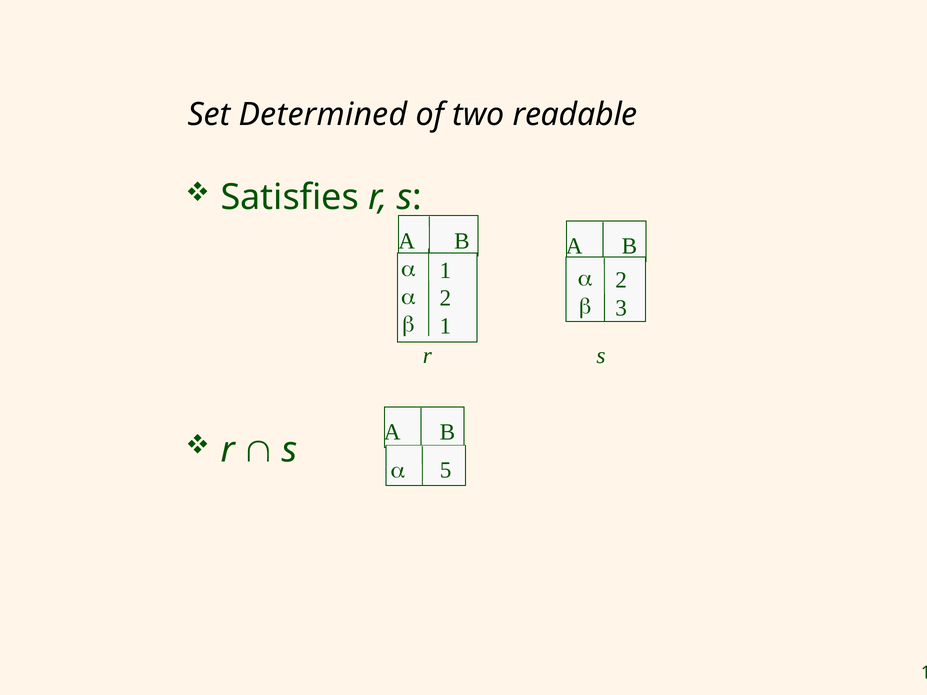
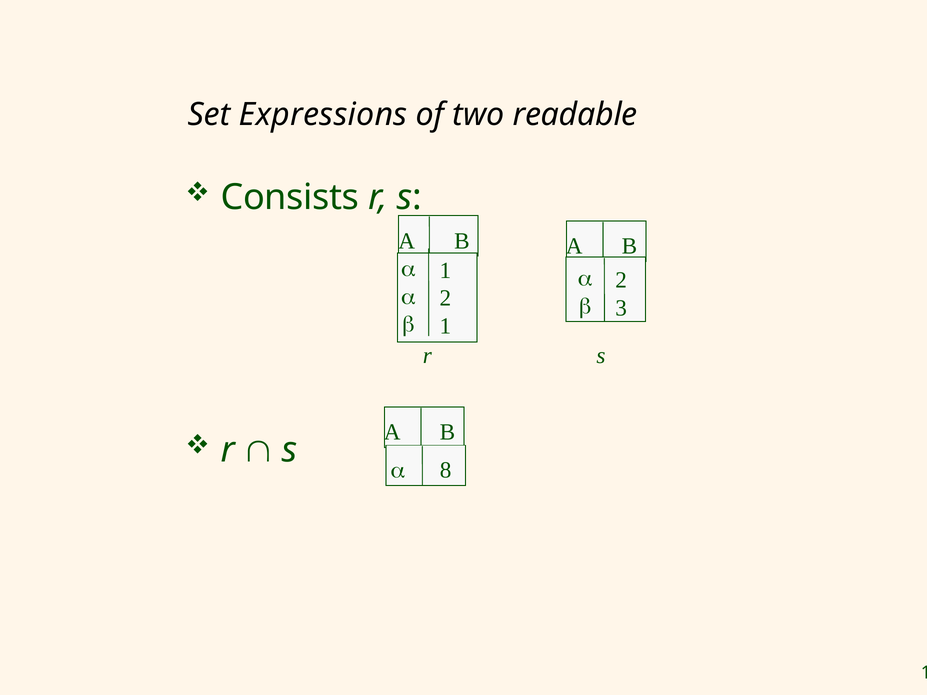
Determined: Determined -> Expressions (323, 115)
Satisfies: Satisfies -> Consists (290, 198)
5: 5 -> 8 (446, 470)
